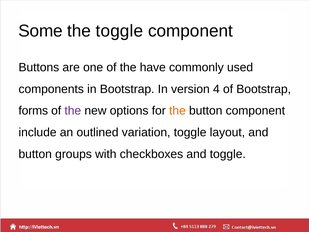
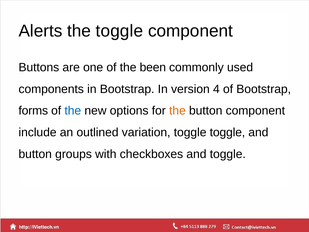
Some: Some -> Alerts (40, 31)
have: have -> been (153, 67)
the colour: purple -> blue (73, 111)
toggle layout: layout -> toggle (227, 132)
